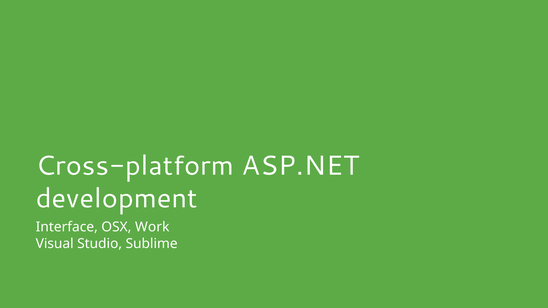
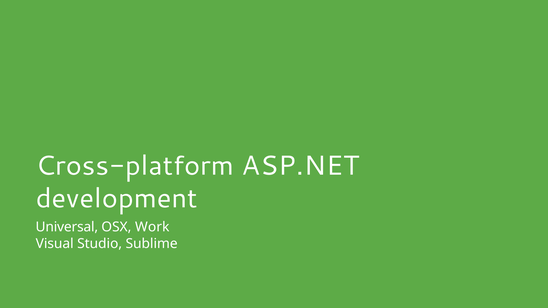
Interface: Interface -> Universal (67, 227)
